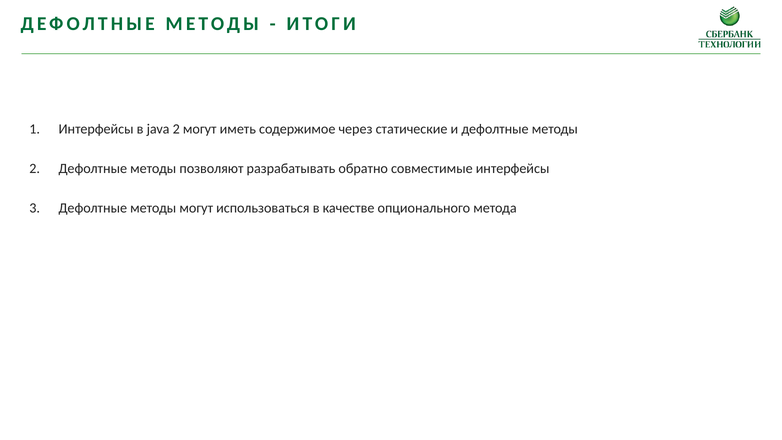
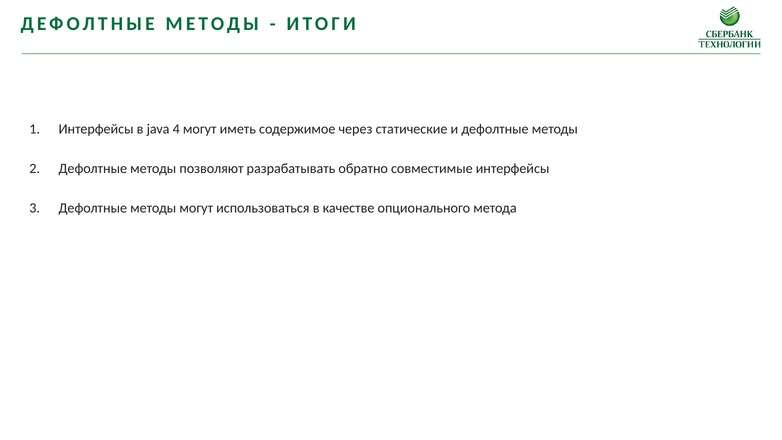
java 2: 2 -> 4 (176, 129)
